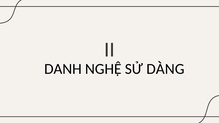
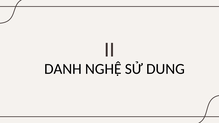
DÀNG: DÀNG -> DUNG (166, 69)
